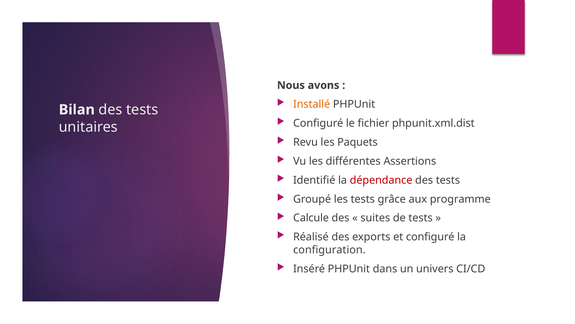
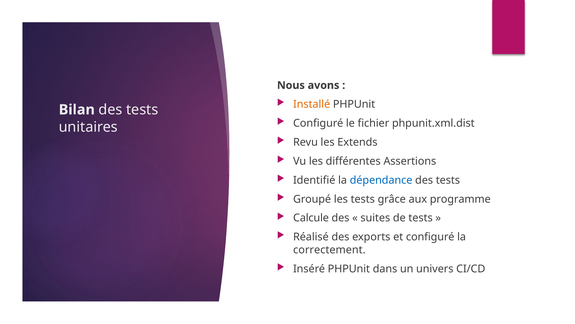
Paquets: Paquets -> Extends (357, 142)
dépendance colour: red -> blue (381, 180)
configuration: configuration -> correctement (329, 250)
